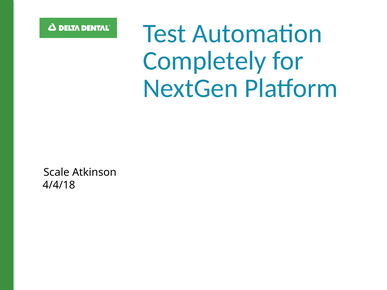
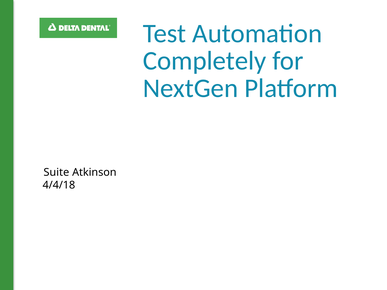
Scale: Scale -> Suite (56, 173)
